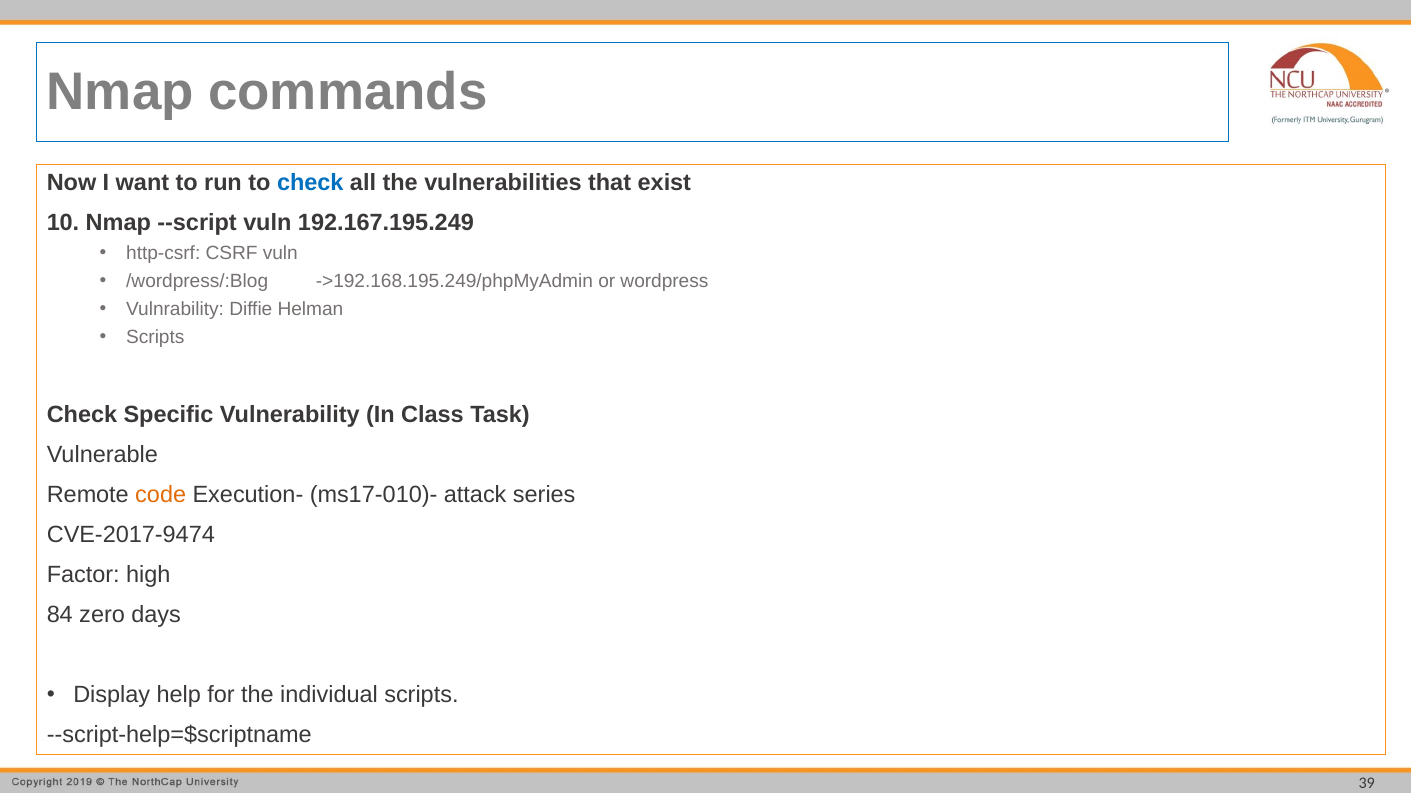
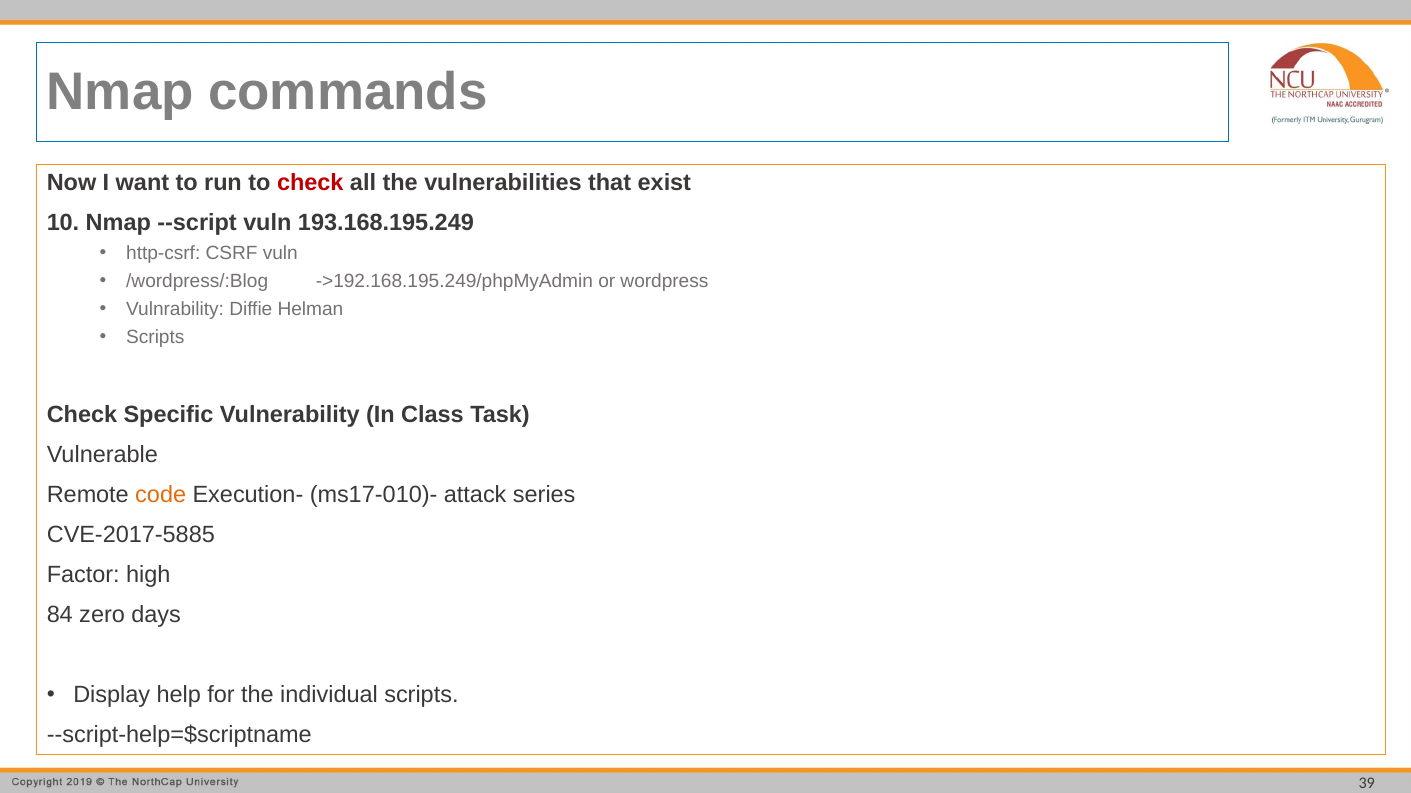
check colour: blue -> red (310, 183)
192.167.195.249: 192.167.195.249 -> 193.168.195.249 (386, 223)
CVE-2017-9474: CVE-2017-9474 -> CVE-2017-5885 (131, 535)
